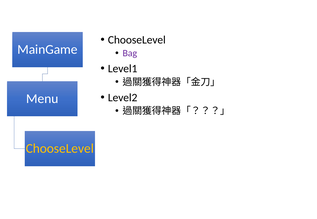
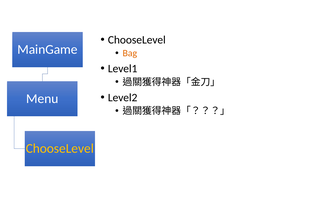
Bag colour: purple -> orange (130, 53)
